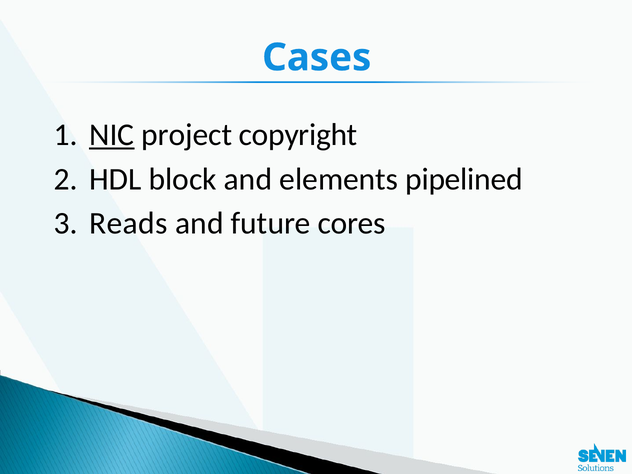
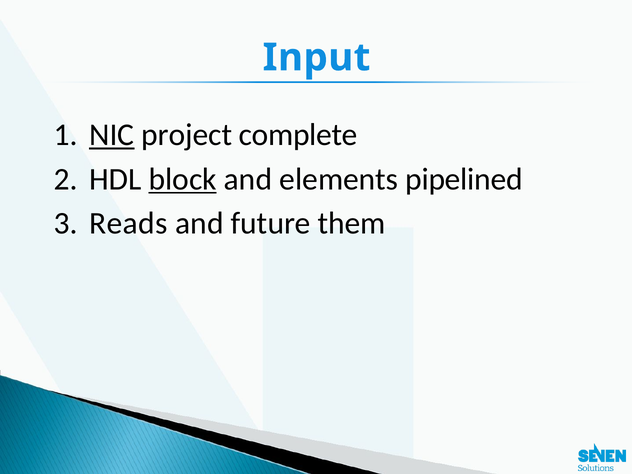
Cases: Cases -> Input (316, 58)
copyright: copyright -> complete (298, 135)
block underline: none -> present (183, 179)
cores: cores -> them (352, 223)
